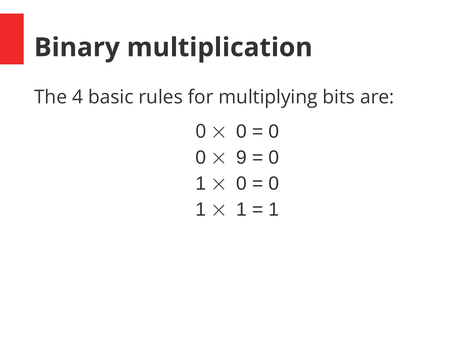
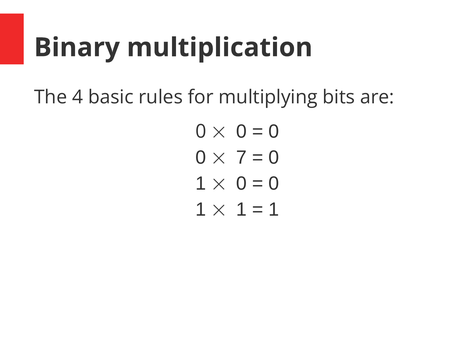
9: 9 -> 7 (241, 158)
